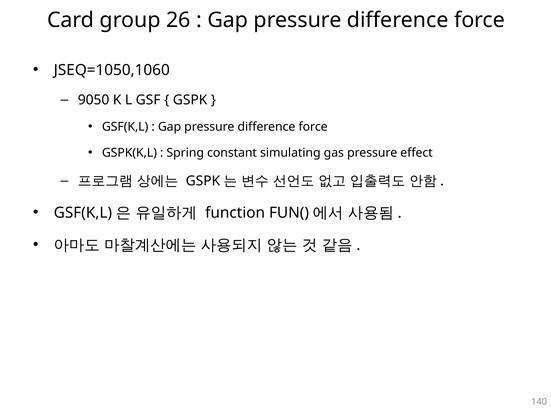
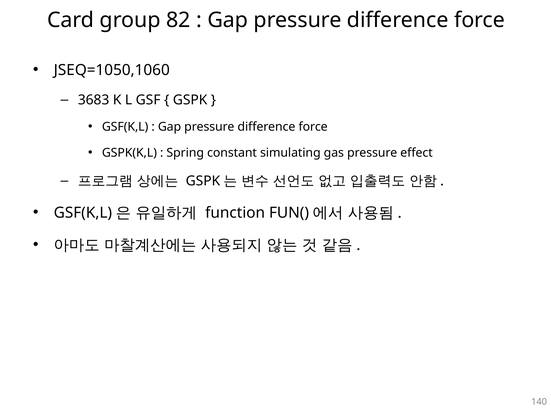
26: 26 -> 82 (178, 20)
9050: 9050 -> 3683 (94, 100)
